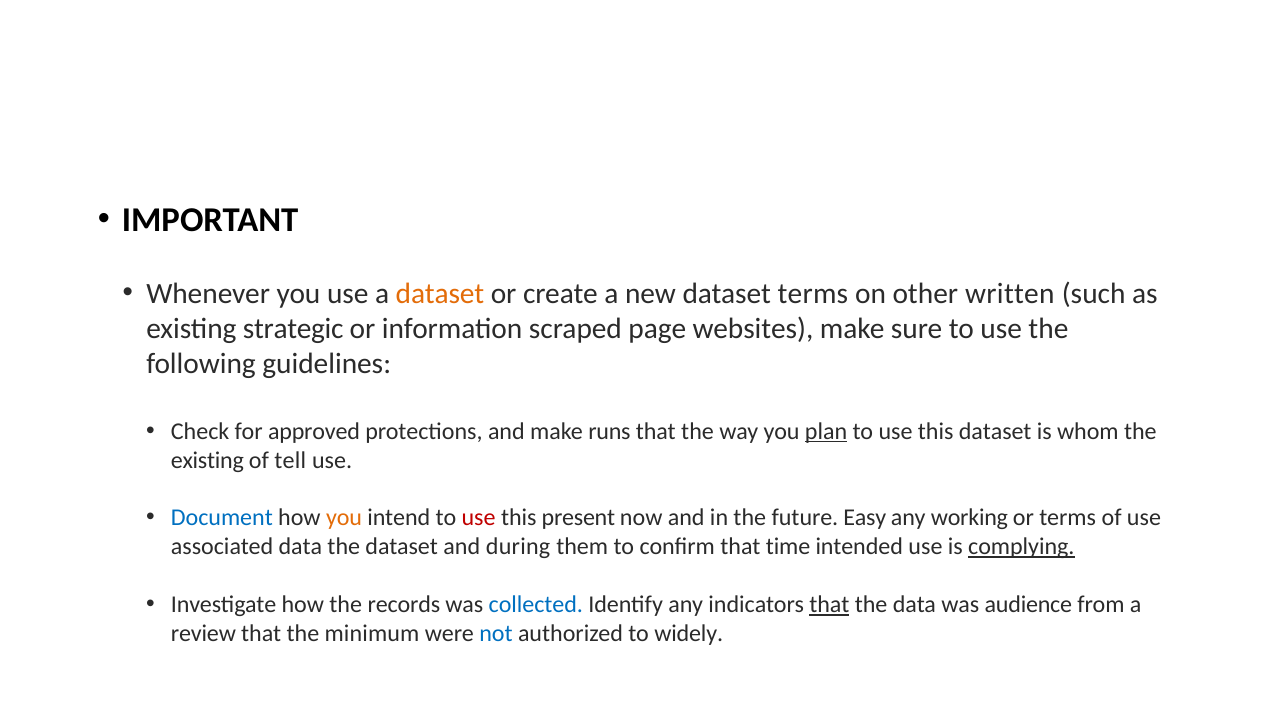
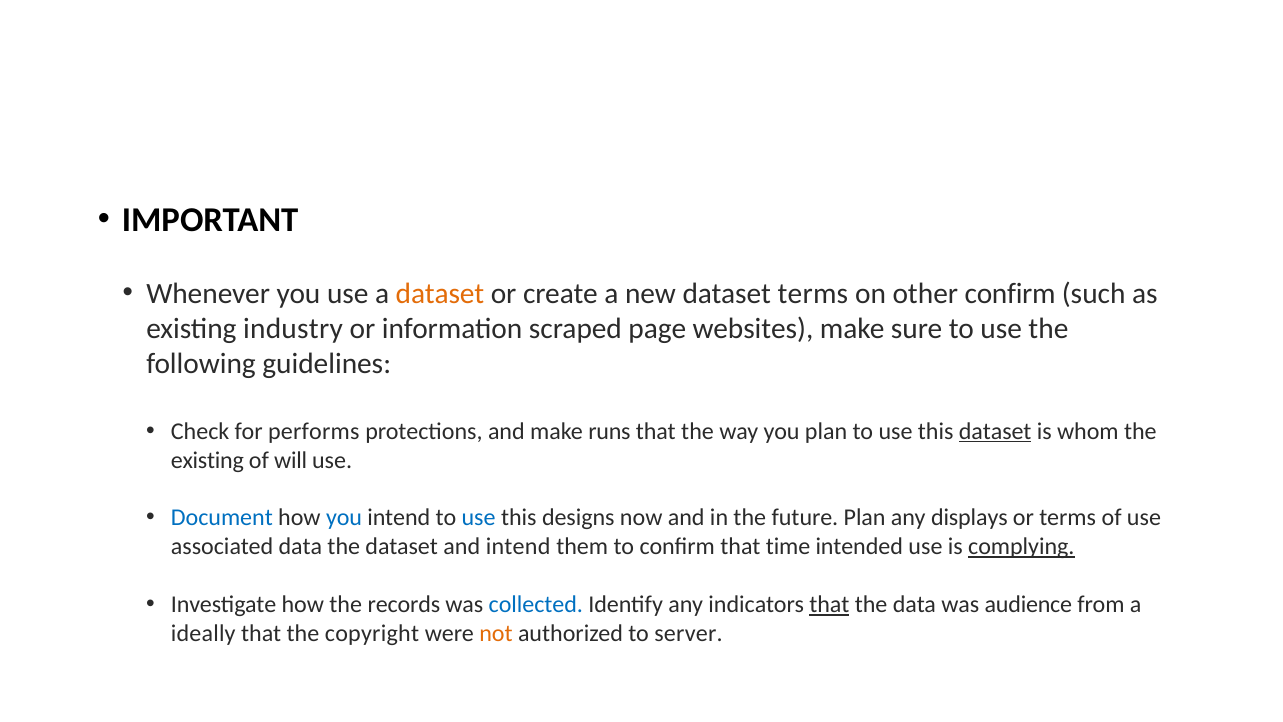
other written: written -> confirm (1010, 294)
strategic: strategic -> industry (293, 329)
approved: approved -> performs (314, 431)
plan underline: present -> none (826, 431)
dataset underline: none -> present (995, 431)
tell: tell -> will (291, 460)
you colour: orange -> blue (344, 518)
use colour: red -> blue (479, 518)
present: present -> designs (578, 518)
future Easy: Easy -> Plan (865, 518)
working: working -> displays (969, 518)
and during: during -> intend (518, 547)
review: review -> ideally (203, 633)
minimum: minimum -> copyright (372, 633)
not colour: blue -> orange (496, 633)
widely: widely -> server (689, 633)
